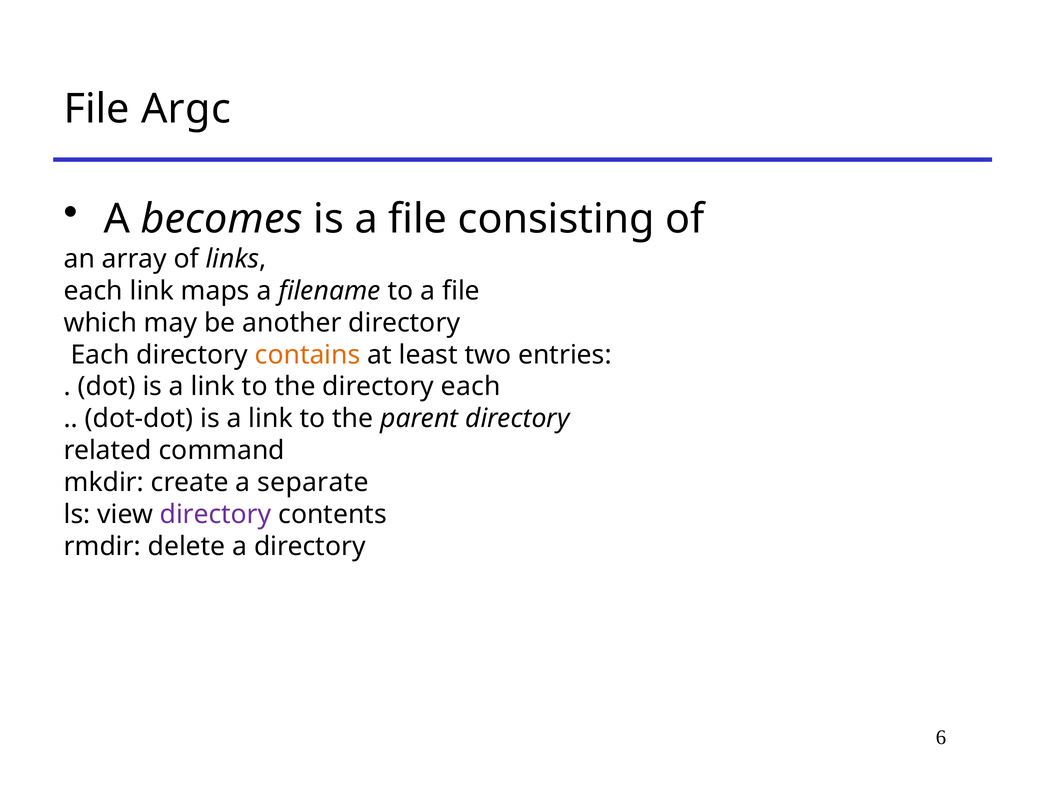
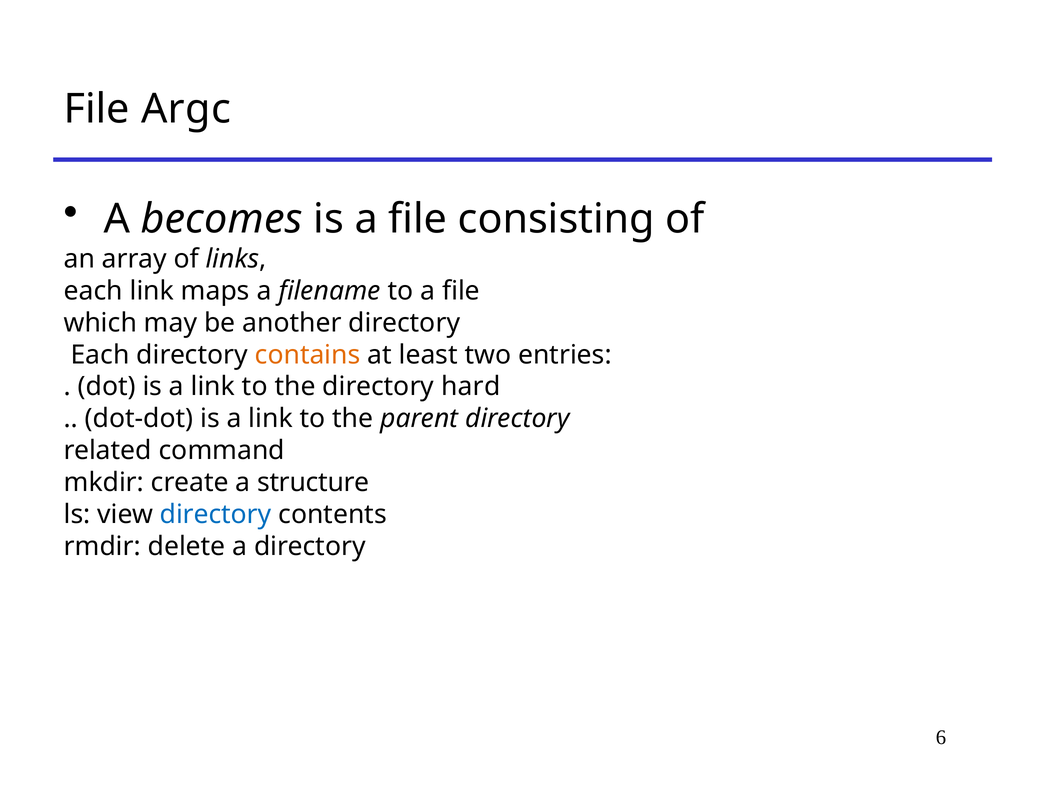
the directory each: each -> hard (471, 386)
separate: separate -> structure (313, 482)
directory colour: purple -> blue (216, 514)
